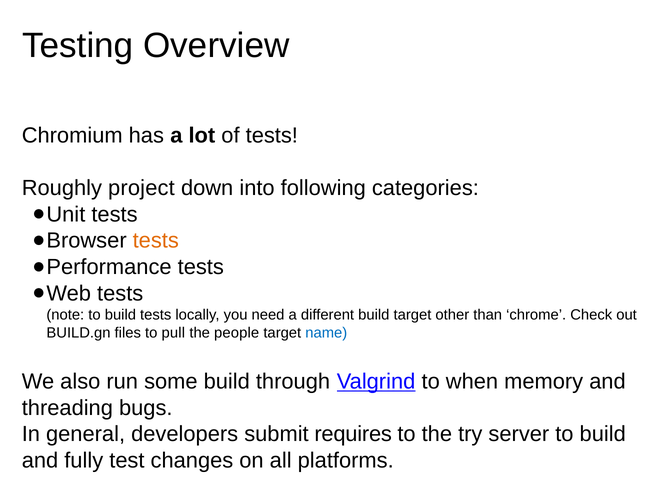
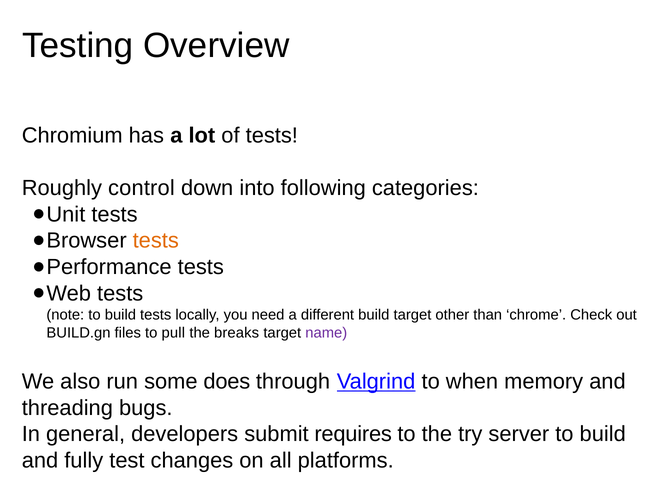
project: project -> control (141, 188)
people: people -> breaks (237, 332)
name colour: blue -> purple (326, 332)
some build: build -> does (227, 381)
